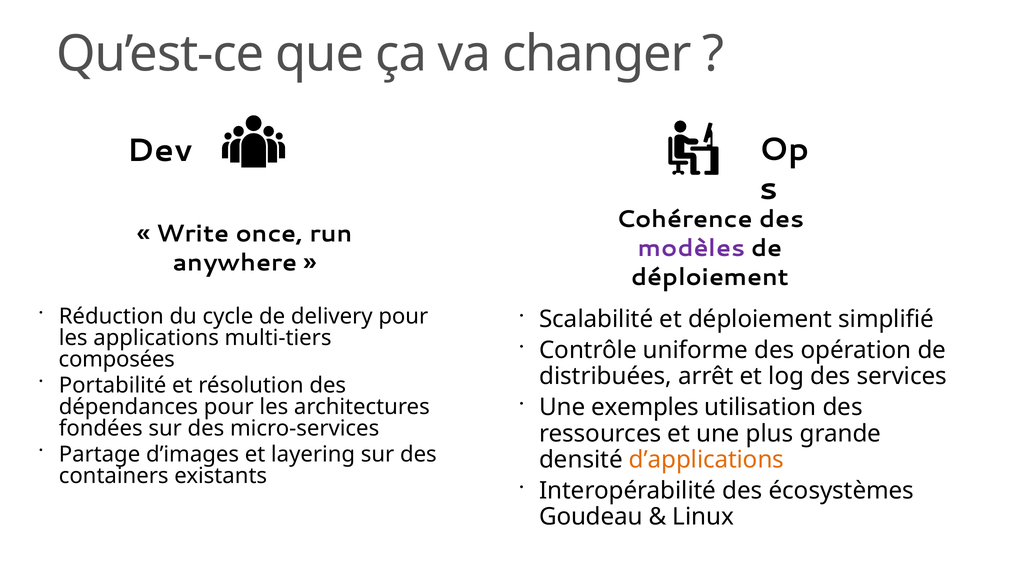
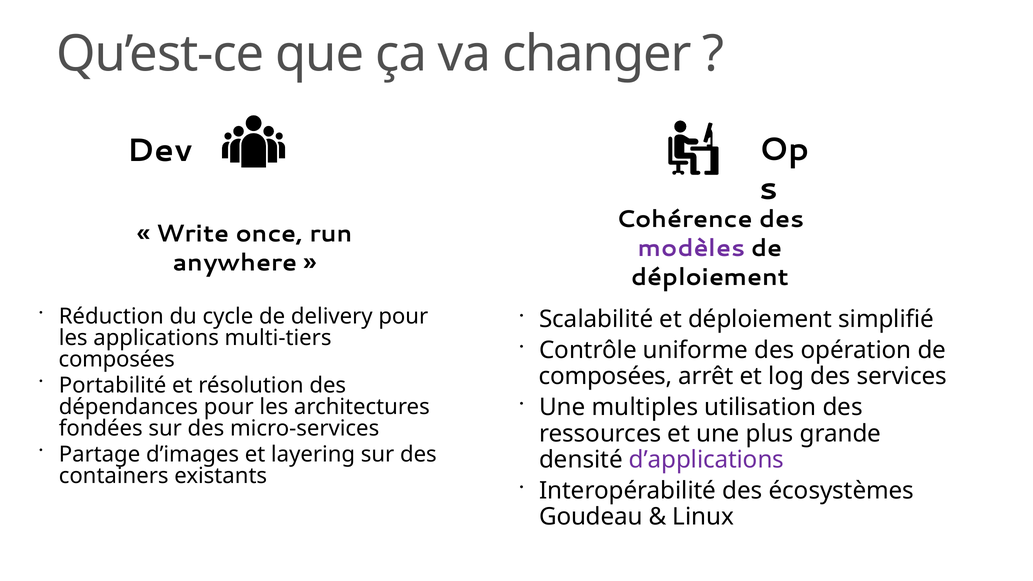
distribuées: distribuées -> composées (606, 376)
exemples: exemples -> multiples (645, 407)
d’applications colour: orange -> purple (707, 460)
